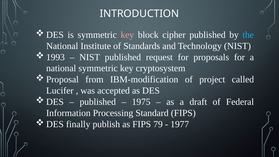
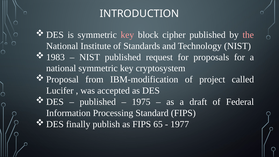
the colour: light blue -> pink (248, 35)
1993: 1993 -> 1983 (55, 57)
79: 79 -> 65 (158, 124)
